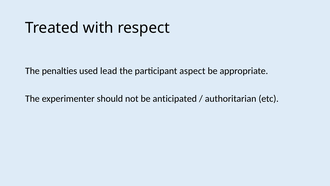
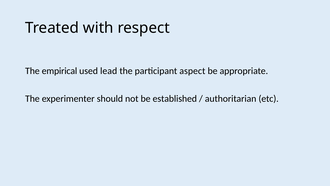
penalties: penalties -> empirical (59, 71)
anticipated: anticipated -> established (175, 98)
